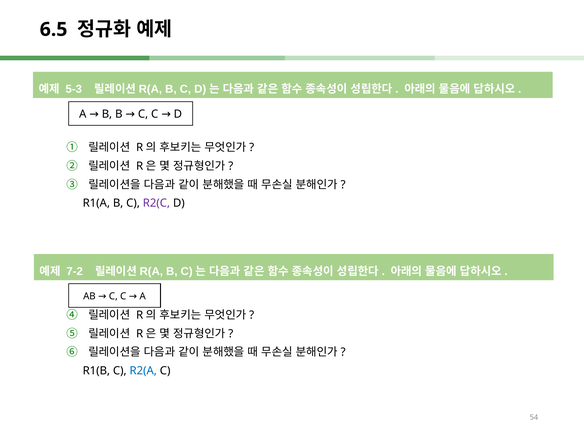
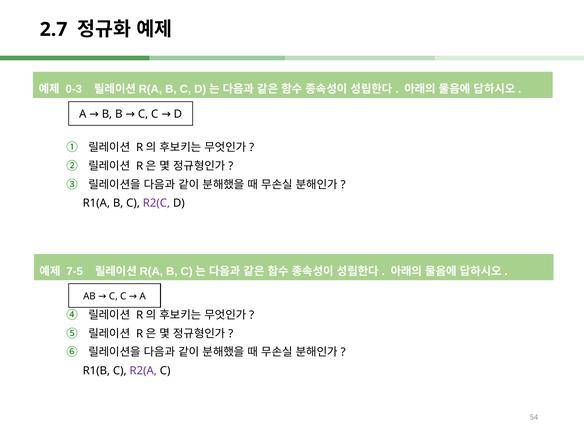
6.5: 6.5 -> 2.7 (54, 29)
5-3: 5-3 -> 0-3 (74, 89)
7-2: 7-2 -> 7-5 (75, 271)
R2(A colour: blue -> purple (143, 371)
